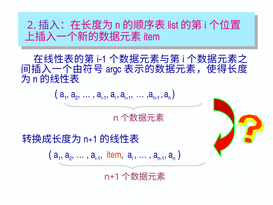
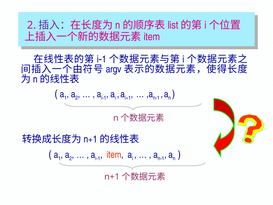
argc: argc -> argv (114, 69)
